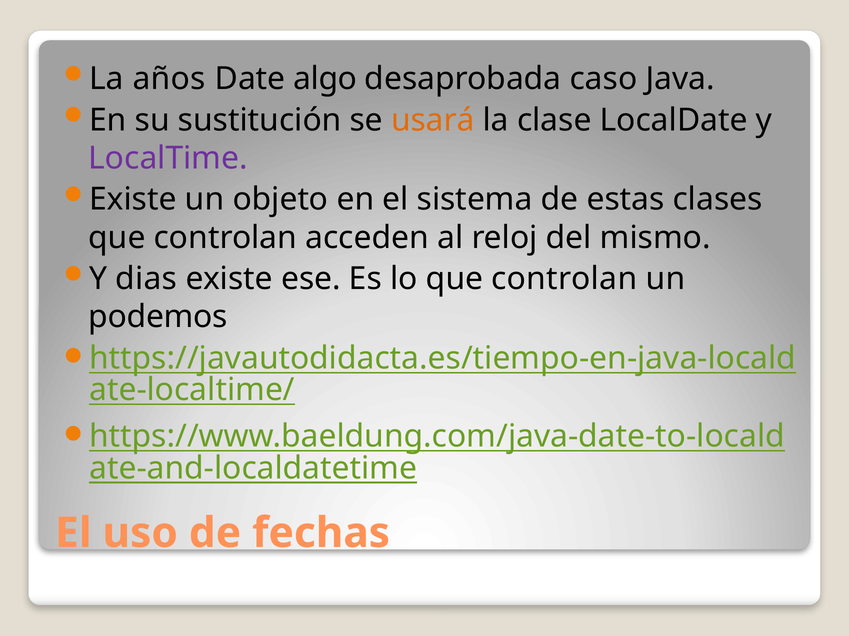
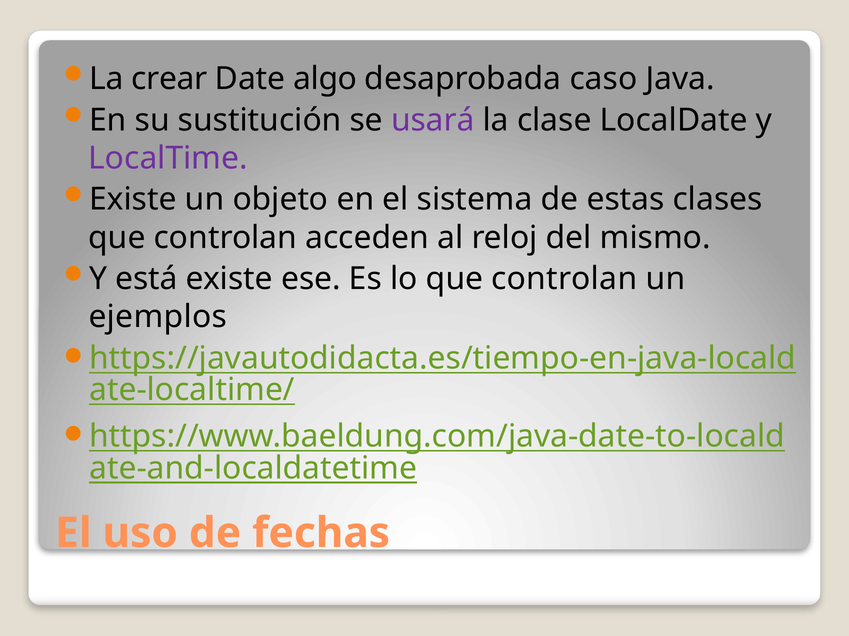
años: años -> crear (169, 79)
usará colour: orange -> purple (433, 120)
dias: dias -> está (147, 279)
podemos: podemos -> ejemplos (158, 317)
